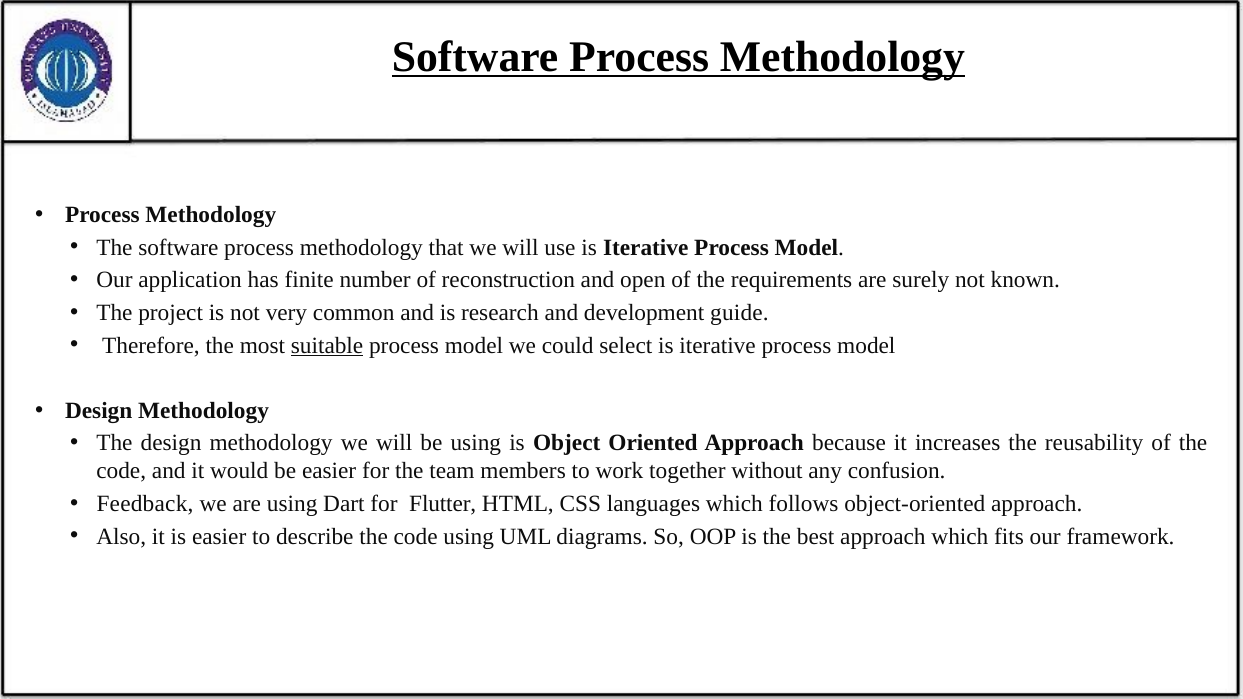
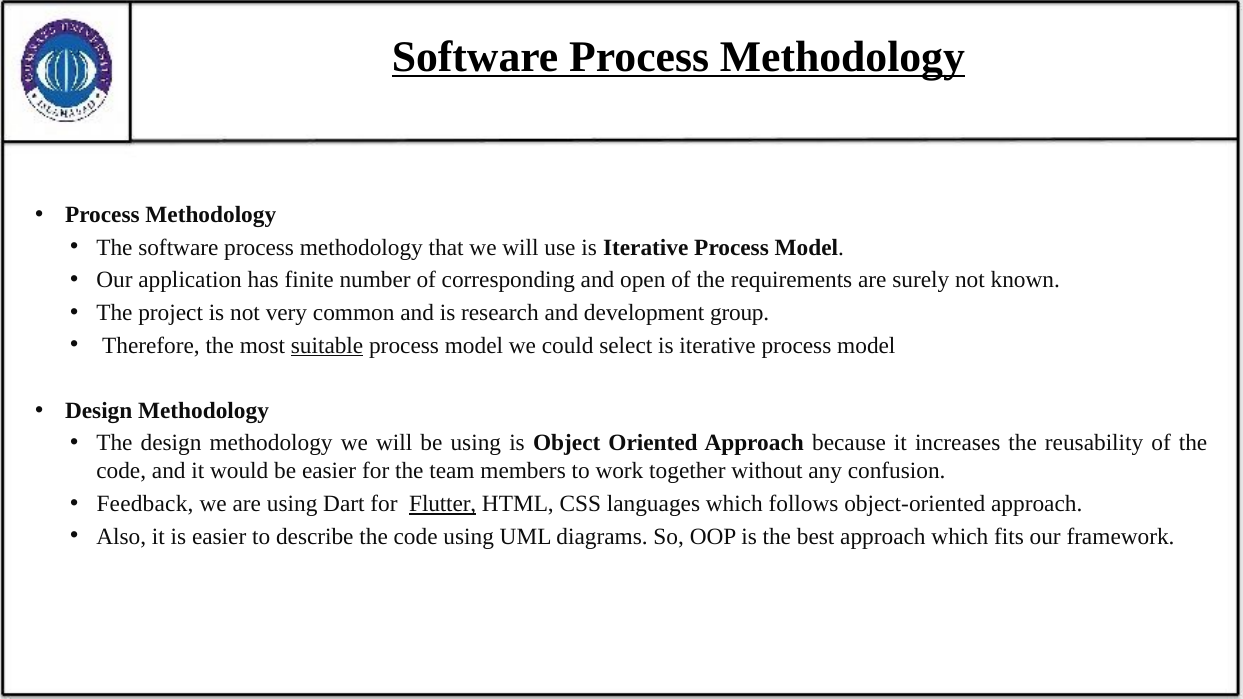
reconstruction: reconstruction -> corresponding (508, 280)
guide: guide -> group (740, 313)
Flutter underline: none -> present (443, 504)
